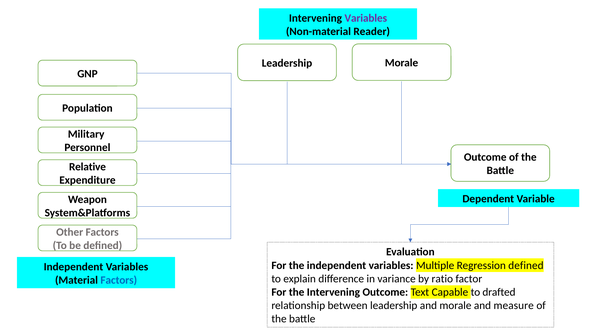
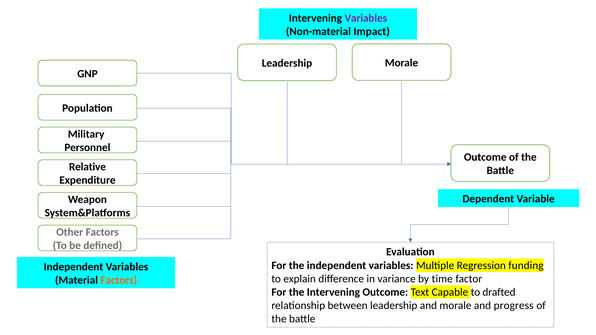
Reader: Reader -> Impact (372, 31)
Regression defined: defined -> funding (526, 266)
ratio: ratio -> time (442, 279)
Factors colour: blue -> orange (119, 280)
measure: measure -> progress (514, 306)
